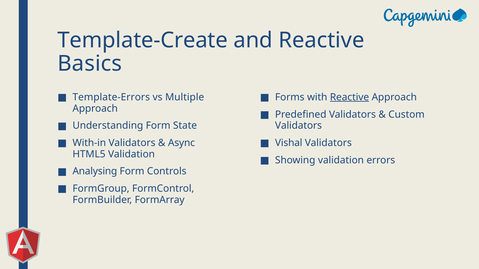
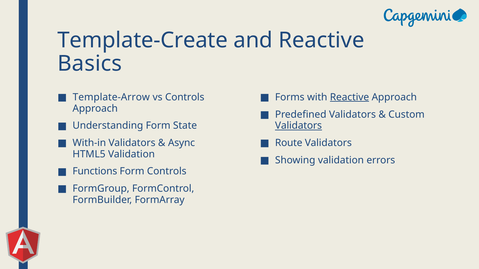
Template-Errors: Template-Errors -> Template-Arrow (111, 97)
vs Multiple: Multiple -> Controls (185, 97)
Validators underline: none -> present (298, 126)
Vishal: Vishal -> Route (289, 143)
Analysing: Analysing -> Functions (95, 172)
